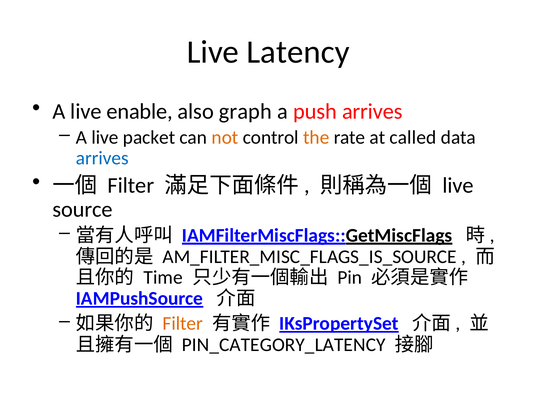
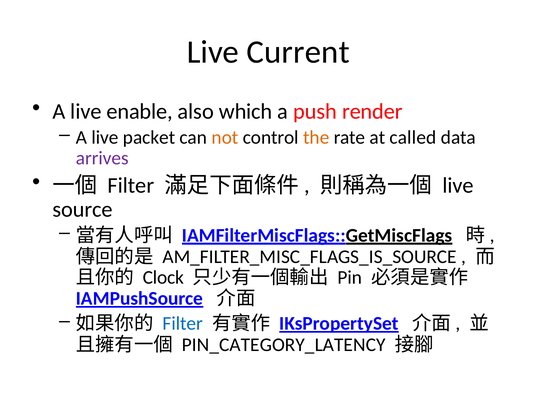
Latency: Latency -> Current (298, 52)
graph: graph -> which (246, 112)
push arrives: arrives -> render (372, 112)
arrives colour: blue -> purple (102, 159)
Time: Time -> Clock (163, 278)
Filter colour: orange -> blue (183, 324)
